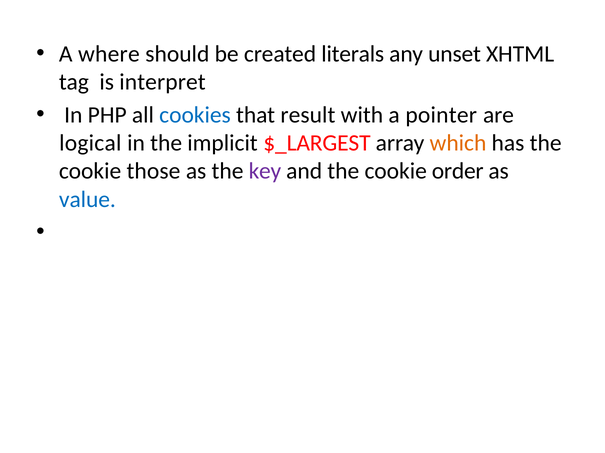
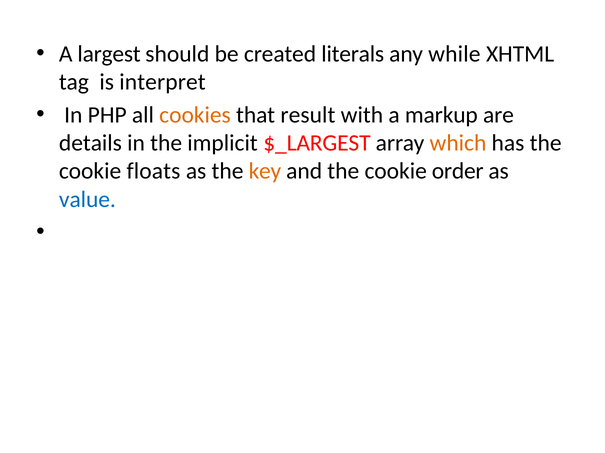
where: where -> largest (109, 54)
unset: unset -> while (454, 54)
cookies colour: blue -> orange (195, 115)
pointer: pointer -> markup (441, 115)
logical: logical -> details (90, 143)
those: those -> floats (153, 171)
key colour: purple -> orange (265, 171)
